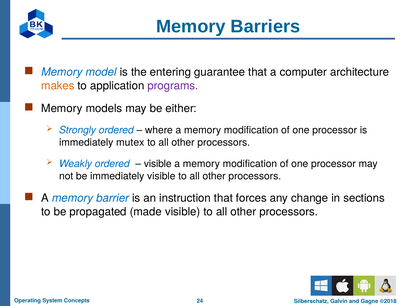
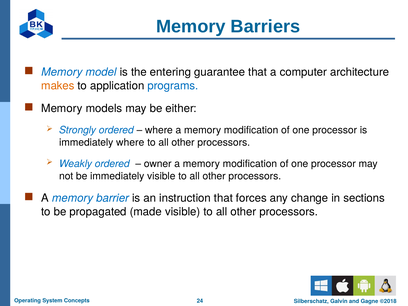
programs colour: purple -> blue (173, 86)
immediately mutex: mutex -> where (130, 142)
visible: visible -> owner (158, 164)
